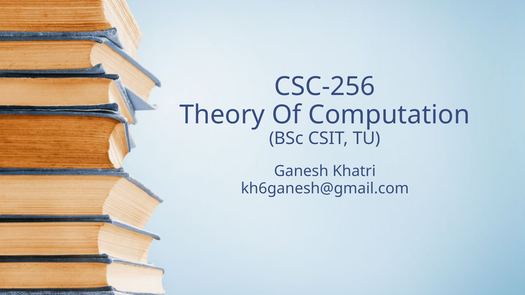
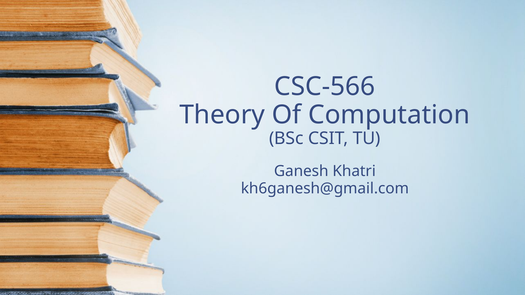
CSC-256: CSC-256 -> CSC-566 (325, 87)
